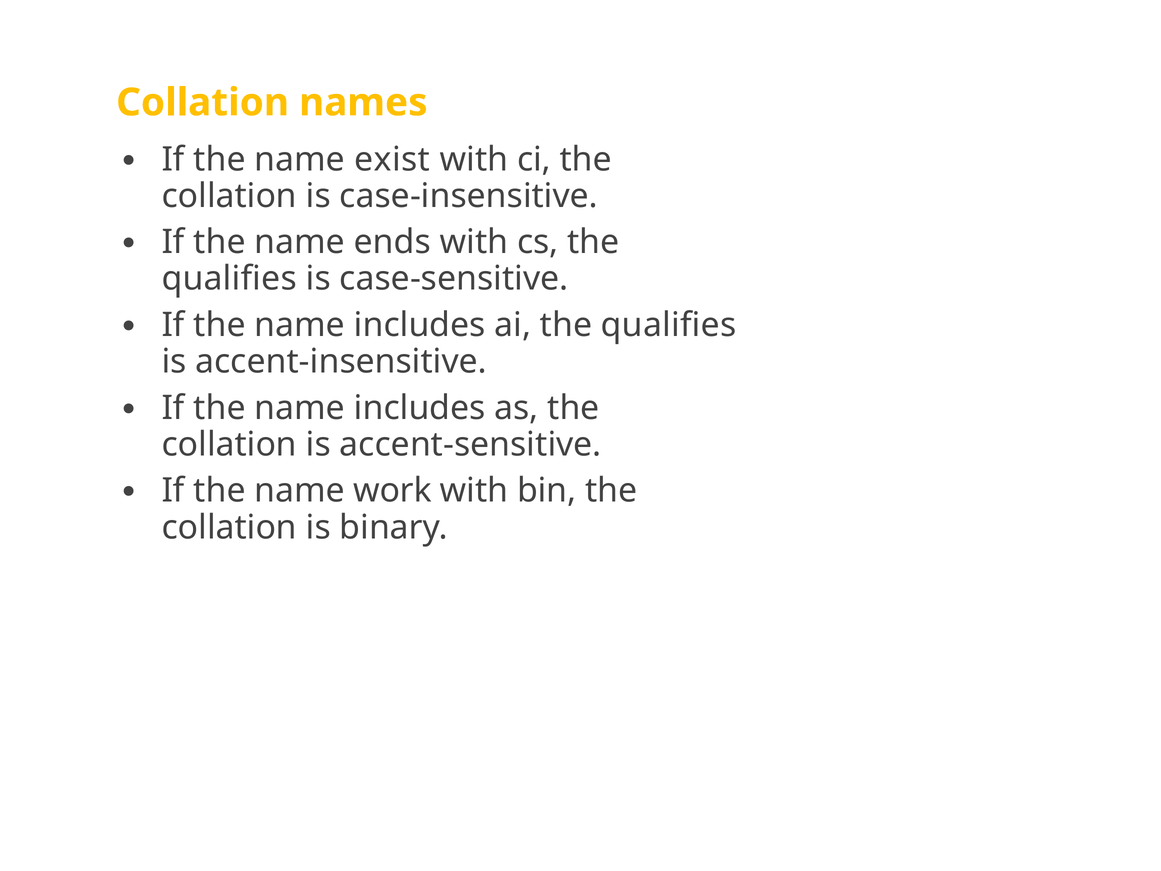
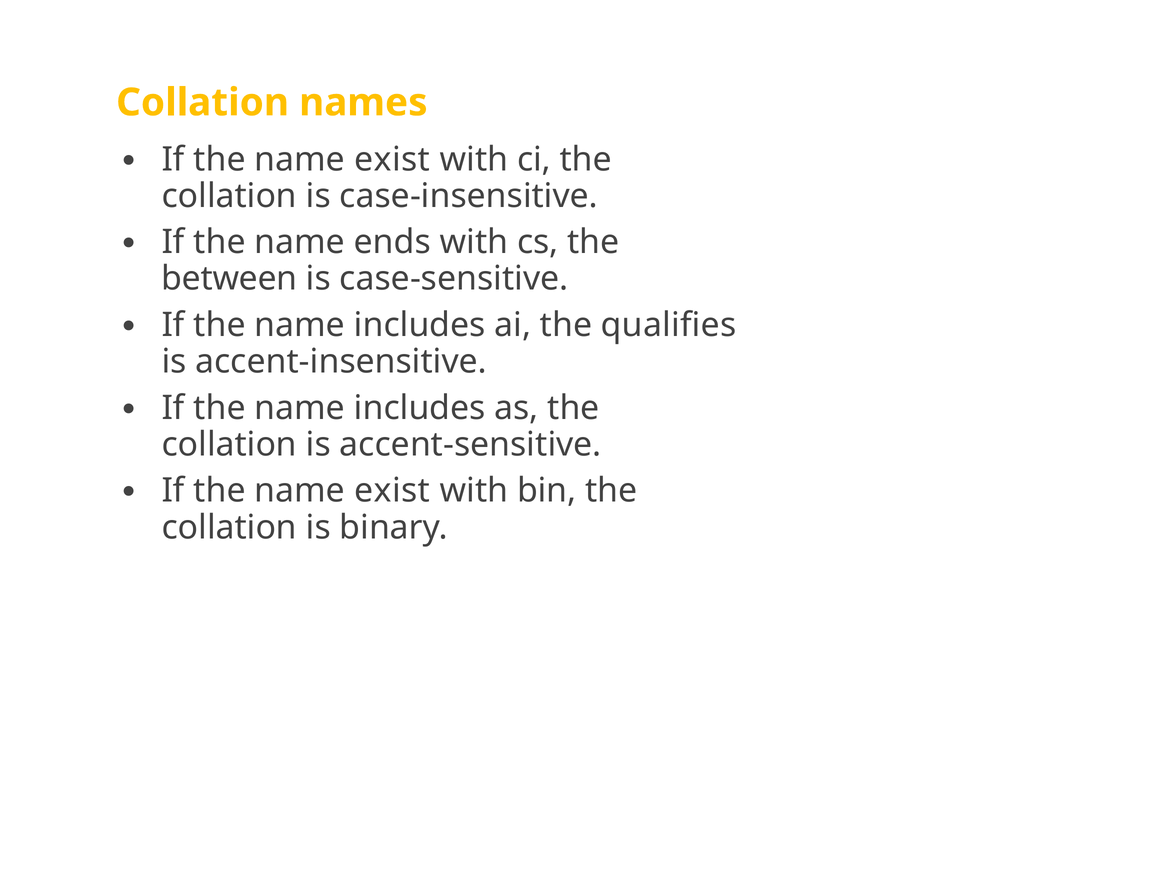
qualifies: qualifies -> between (229, 279)
work: work -> exist (392, 491)
